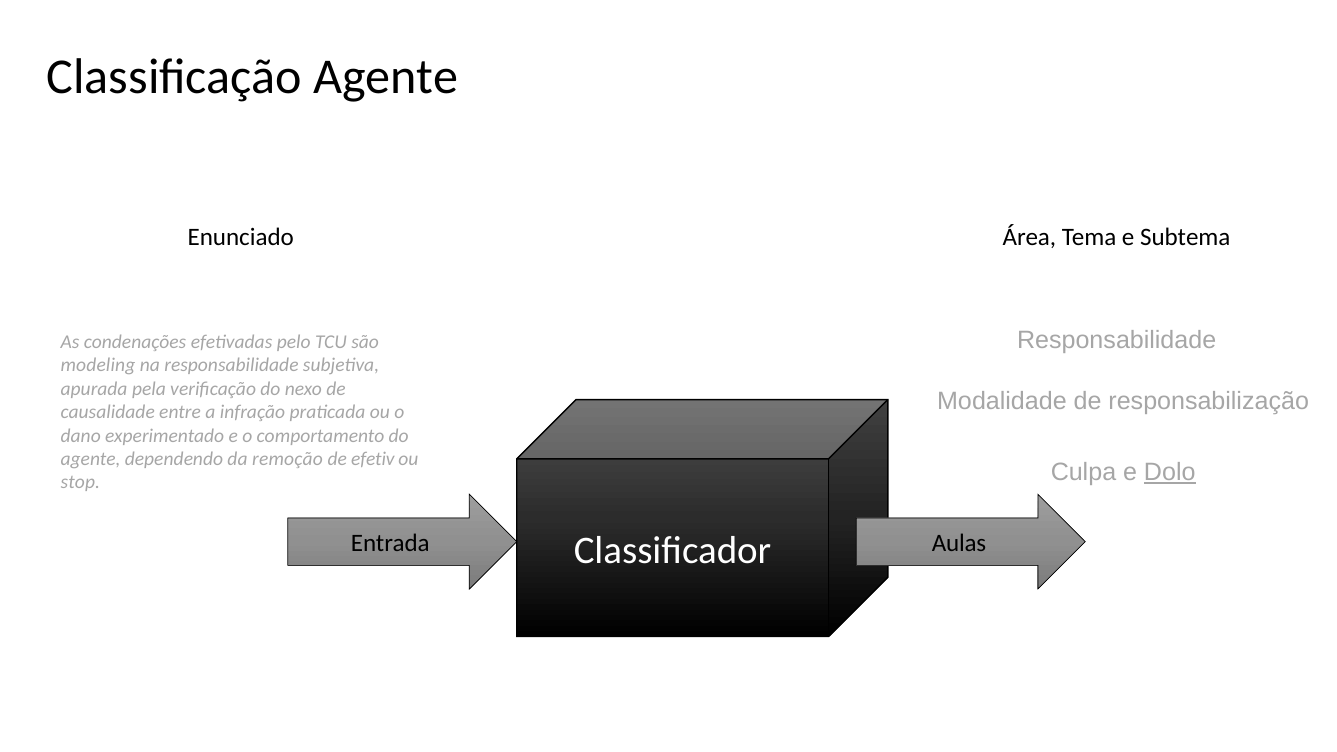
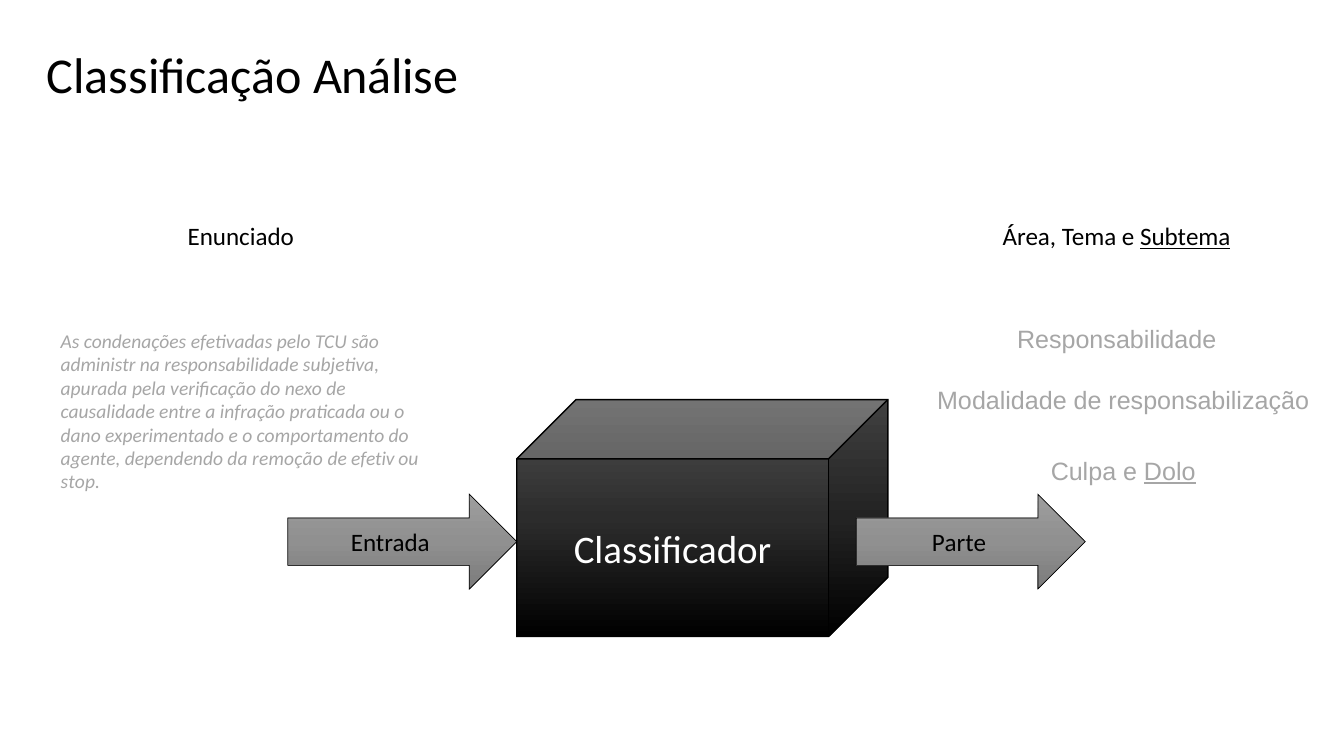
Classificação Agente: Agente -> Análise (386, 77)
Subtema underline: none -> present (1185, 238)
modeling: modeling -> administr (98, 365)
Aulas: Aulas -> Parte (959, 543)
